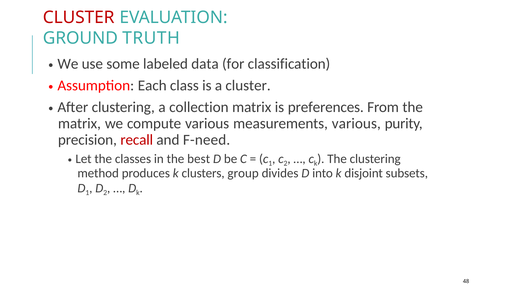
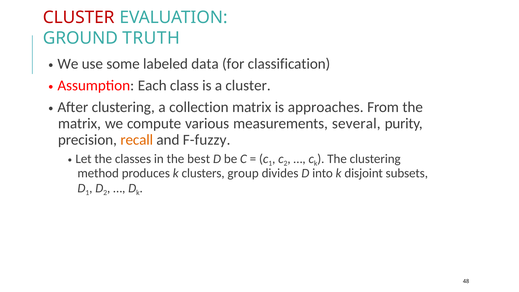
preferences: preferences -> approaches (326, 107)
measurements various: various -> several (356, 123)
recall colour: red -> orange (137, 140)
F-need: F-need -> F-fuzzy (207, 140)
